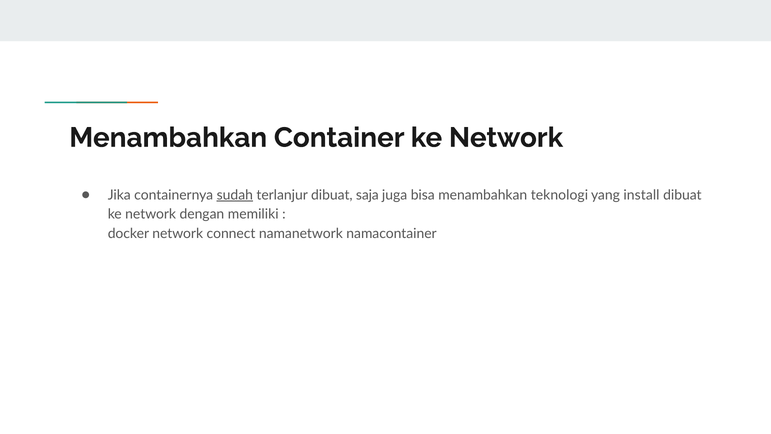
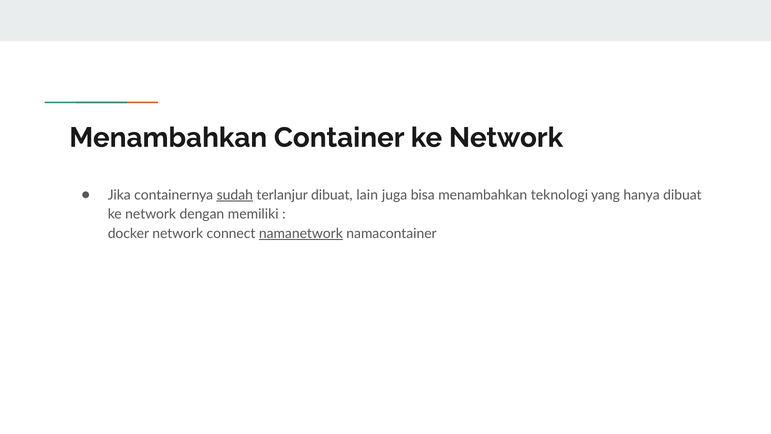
saja: saja -> lain (367, 195)
install: install -> hanya (642, 195)
namanetwork underline: none -> present (301, 233)
